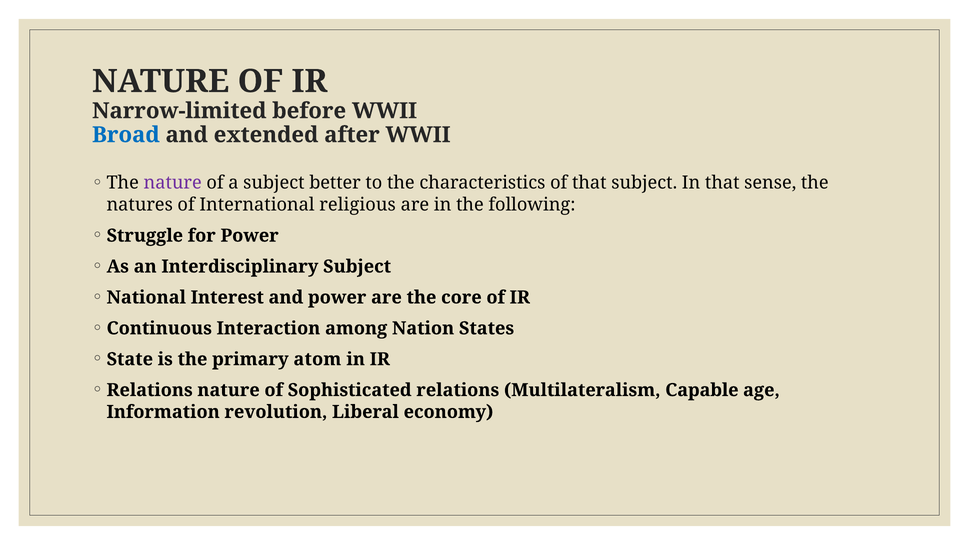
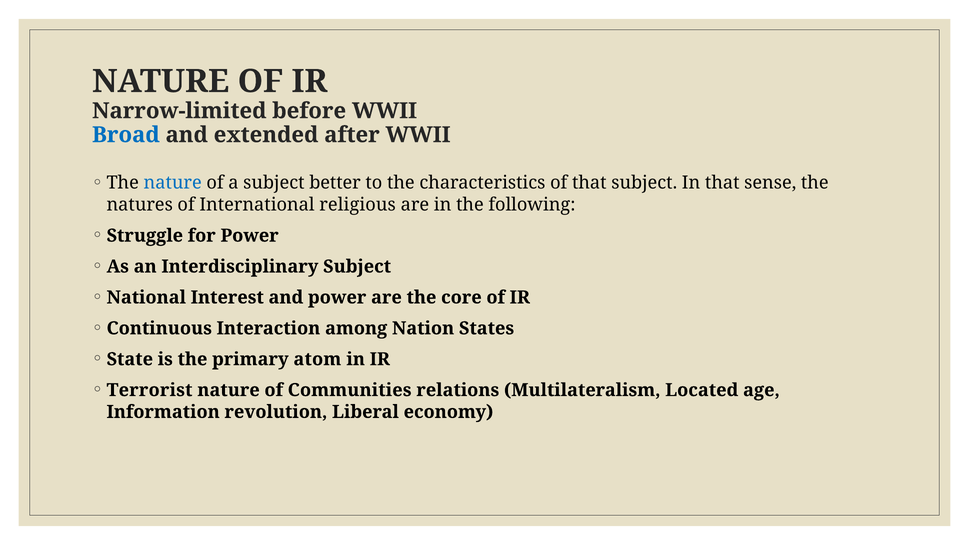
nature colour: purple -> blue (173, 183)
Relations: Relations -> Terrorist (150, 390)
Sophisticated: Sophisticated -> Communities (350, 390)
Capable: Capable -> Located (702, 390)
